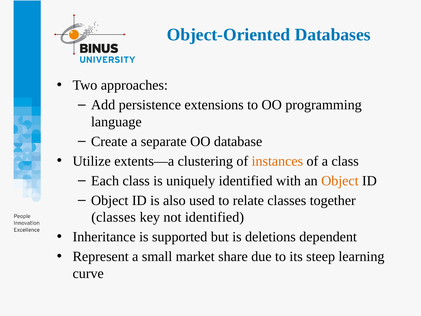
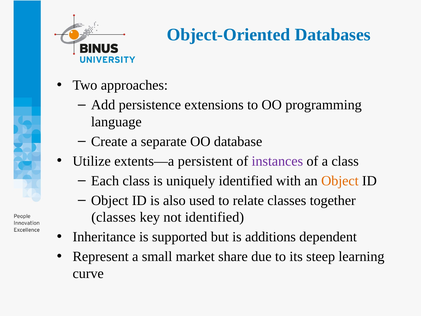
clustering: clustering -> persistent (205, 161)
instances colour: orange -> purple (277, 161)
deletions: deletions -> additions (270, 237)
